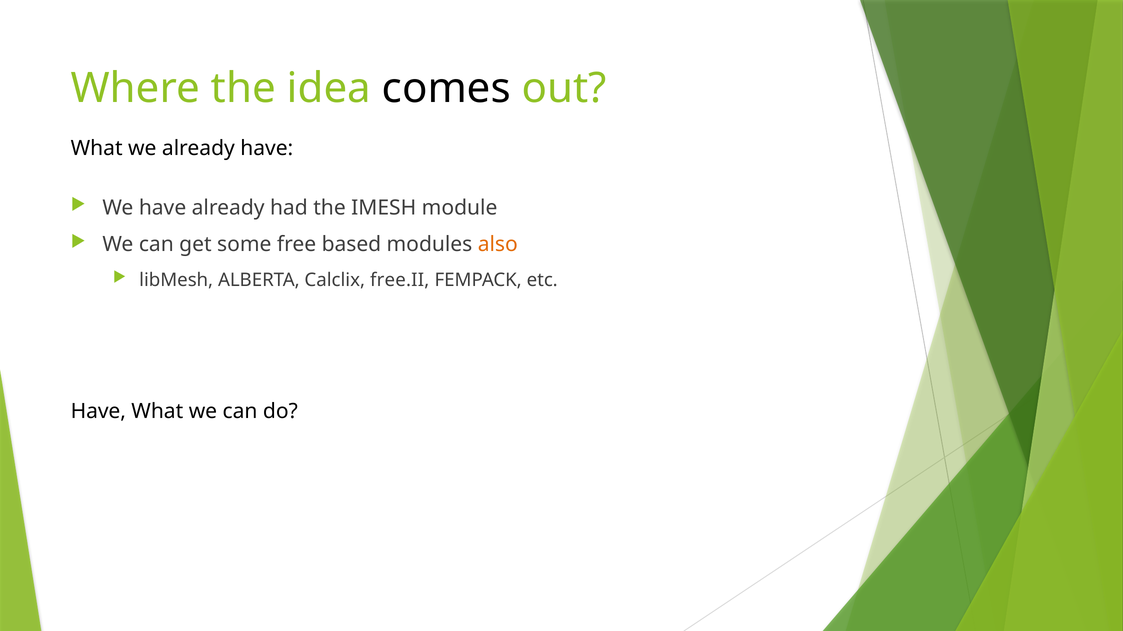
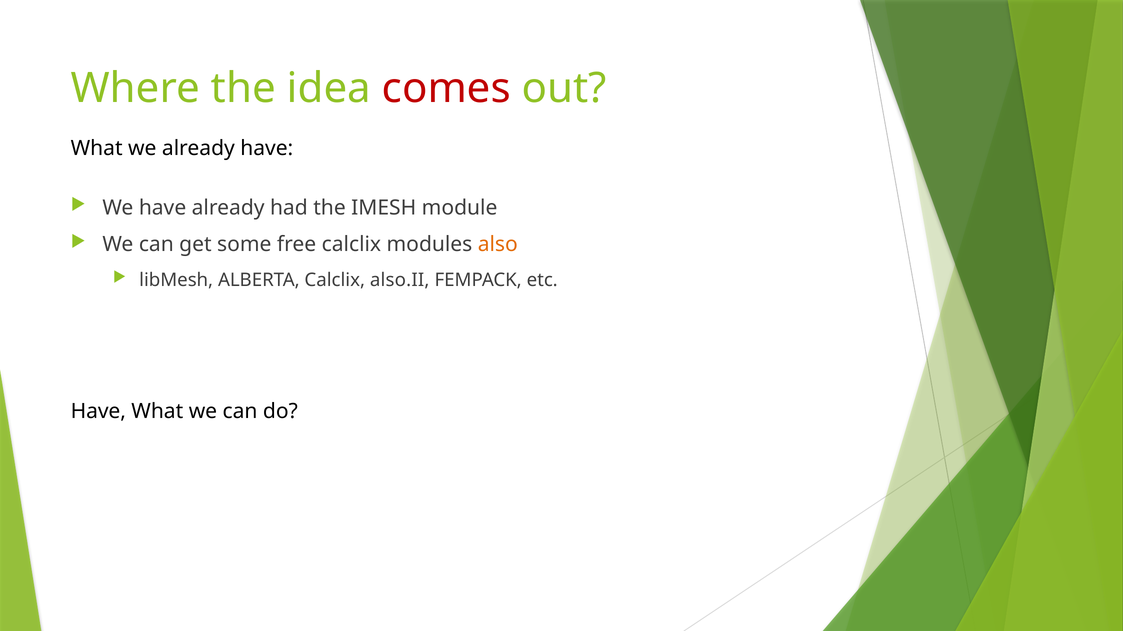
comes colour: black -> red (446, 89)
free based: based -> calclix (351, 245)
free.II: free.II -> also.II (400, 280)
